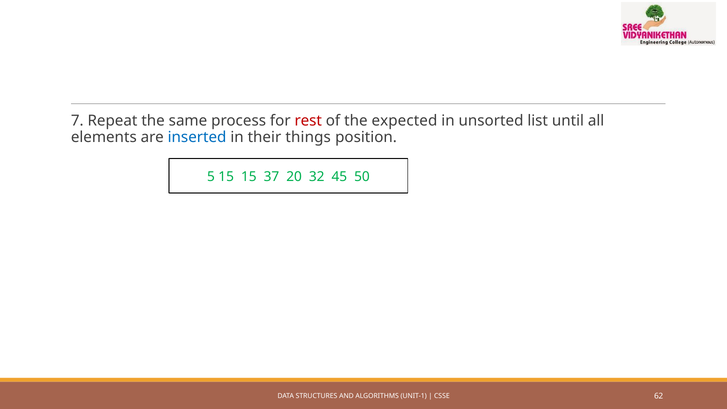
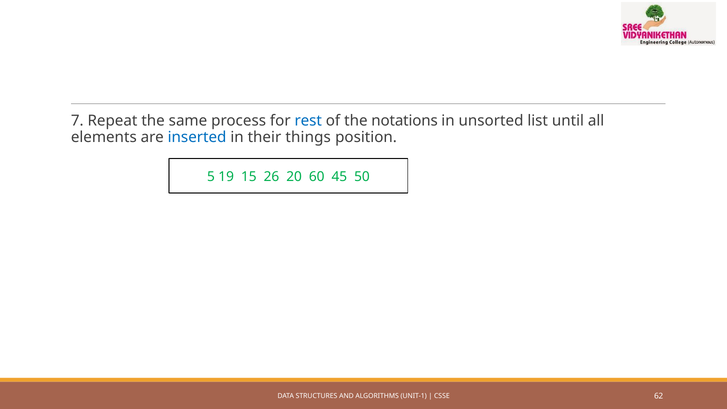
rest colour: red -> blue (308, 121)
expected: expected -> notations (405, 121)
5 15: 15 -> 19 (226, 177)
37: 37 -> 26 (271, 177)
32: 32 -> 60 (317, 177)
